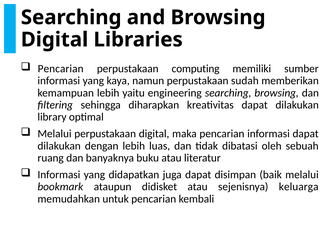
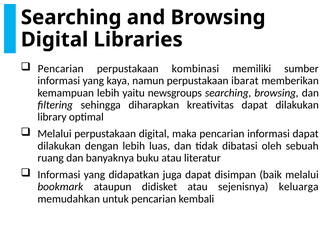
computing: computing -> kombinasi (195, 68)
sudah: sudah -> ibarat (245, 80)
engineering: engineering -> newsgroups (175, 93)
